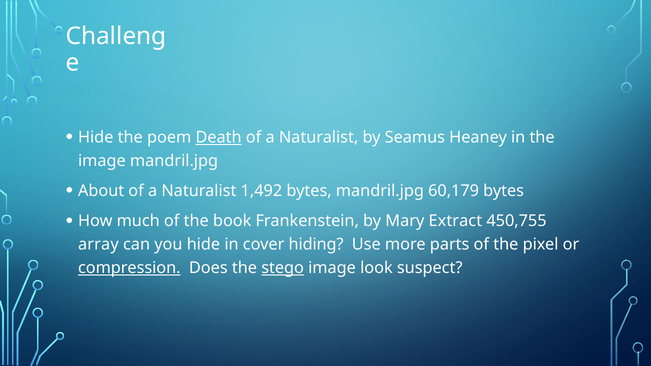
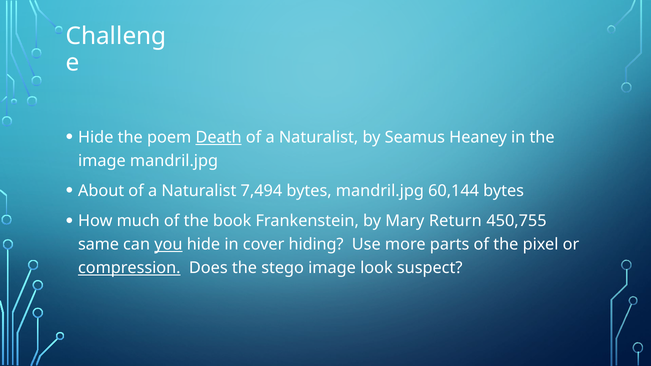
1,492: 1,492 -> 7,494 (261, 191)
60,179: 60,179 -> 60,144 (454, 191)
Extract: Extract -> Return (455, 221)
array: array -> same (99, 245)
you underline: none -> present (168, 245)
stego underline: present -> none (283, 268)
